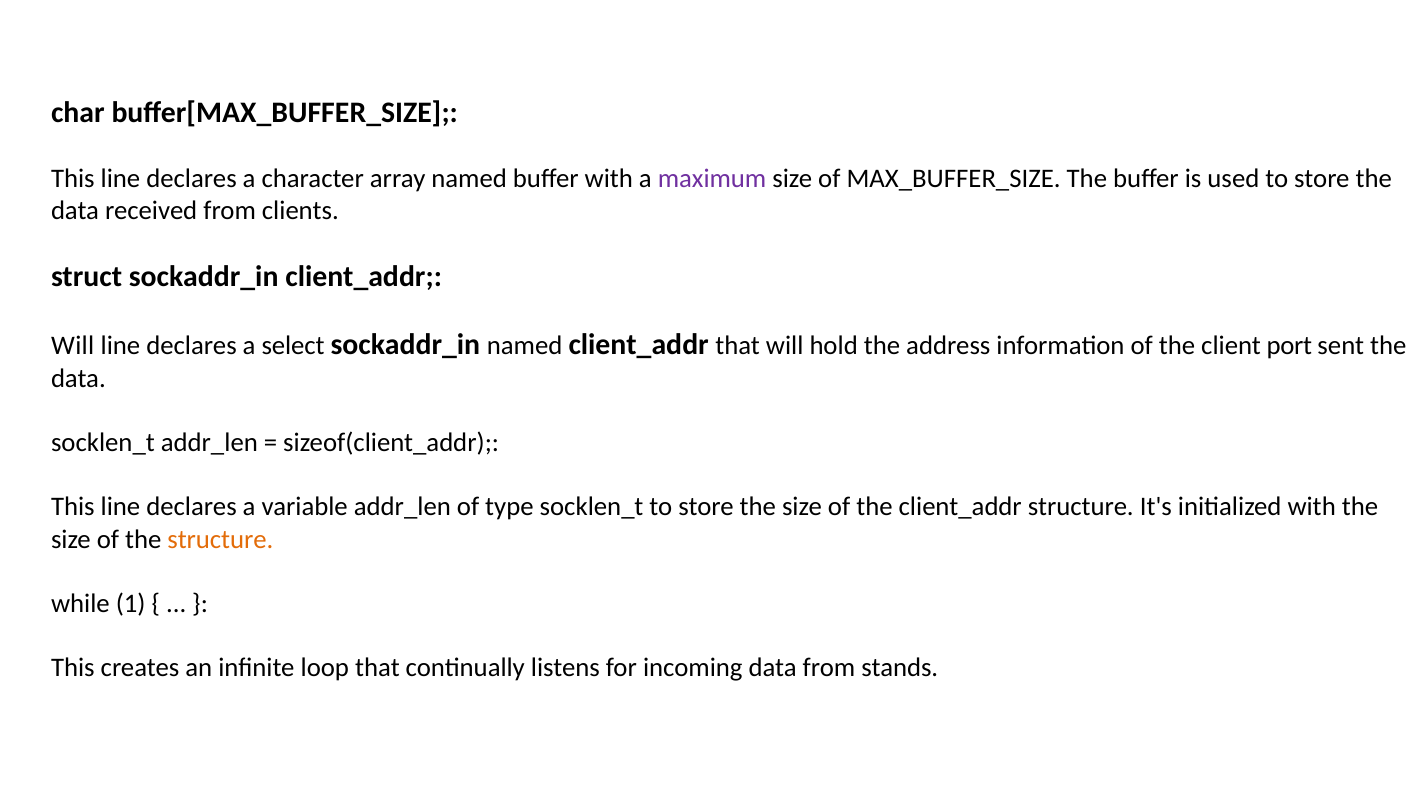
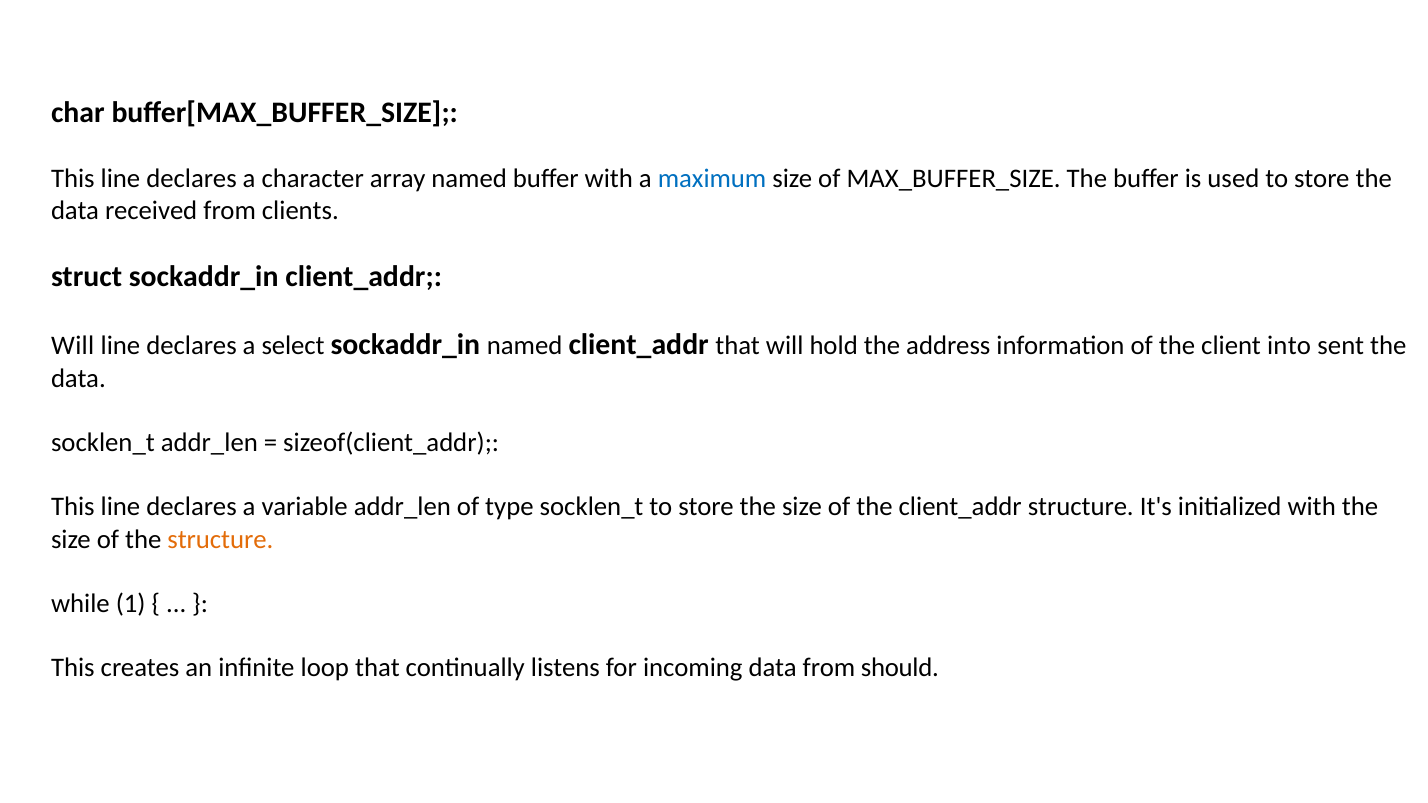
maximum colour: purple -> blue (712, 179)
port: port -> into (1289, 346)
stands: stands -> should (900, 668)
